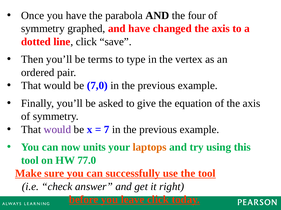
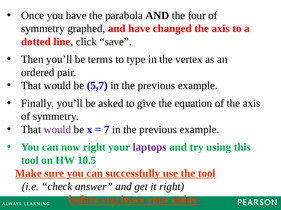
7,0: 7,0 -> 5,7 (97, 86)
now units: units -> right (94, 148)
laptops colour: orange -> purple (150, 148)
77.0: 77.0 -> 10.5 (87, 161)
leave click: click -> your (158, 200)
